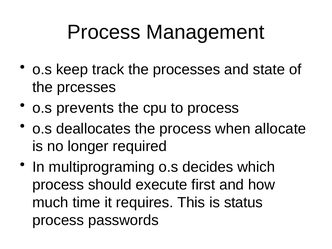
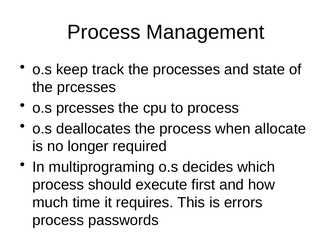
o.s prevents: prevents -> prcesses (85, 108)
status: status -> errors (243, 202)
